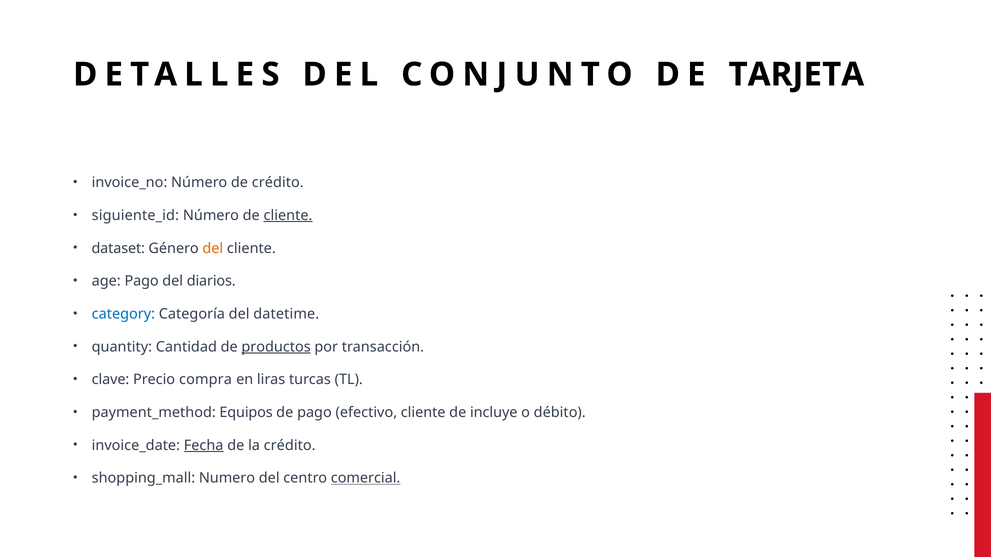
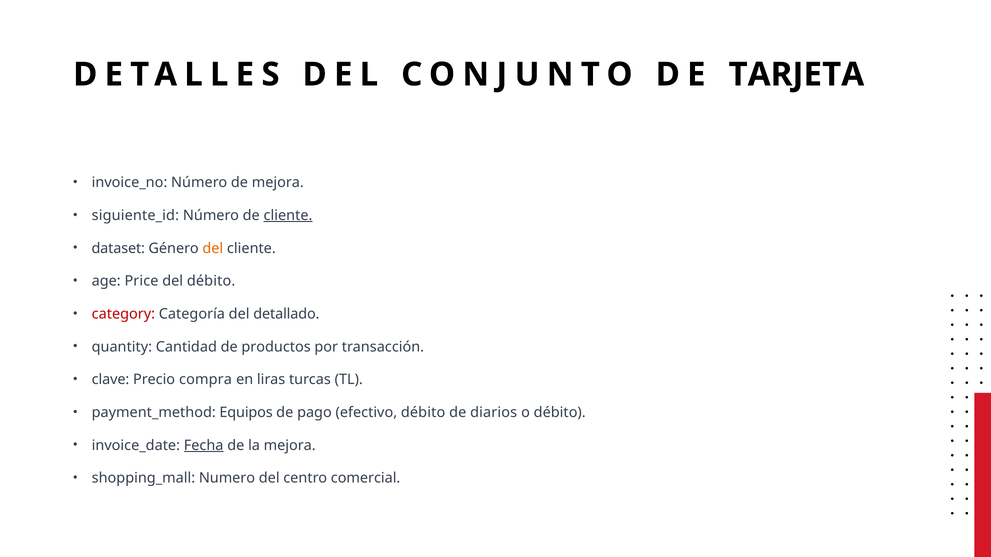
de crédito: crédito -> mejora (278, 183)
age Pago: Pago -> Price (141, 281)
del diarios: diarios -> débito (211, 281)
category colour: blue -> red (123, 314)
datetime: datetime -> detallado (286, 314)
productos underline: present -> none (276, 347)
efectivo cliente: cliente -> débito (423, 413)
incluye: incluye -> diarios (494, 413)
la crédito: crédito -> mejora (290, 446)
comercial underline: present -> none (366, 478)
